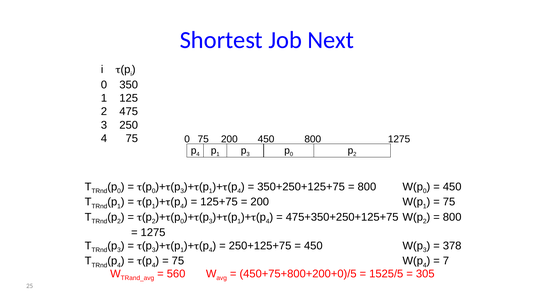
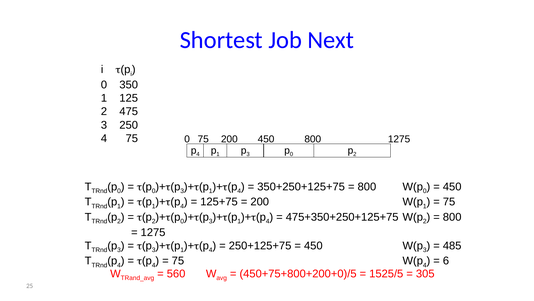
378: 378 -> 485 (452, 245)
7: 7 -> 6 (446, 260)
